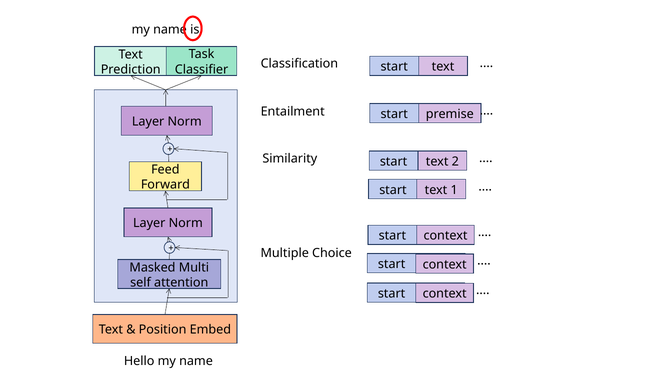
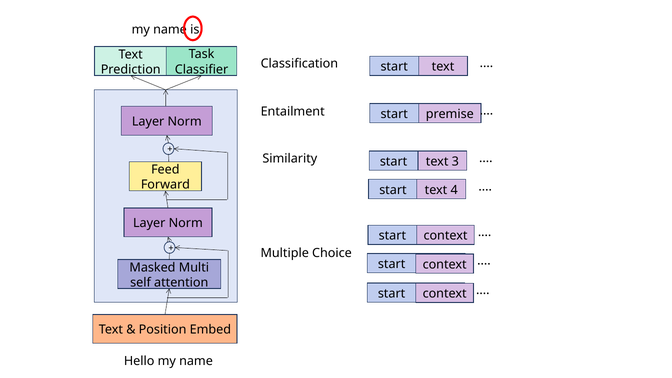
2: 2 -> 3 (455, 161)
1: 1 -> 4 (454, 190)
